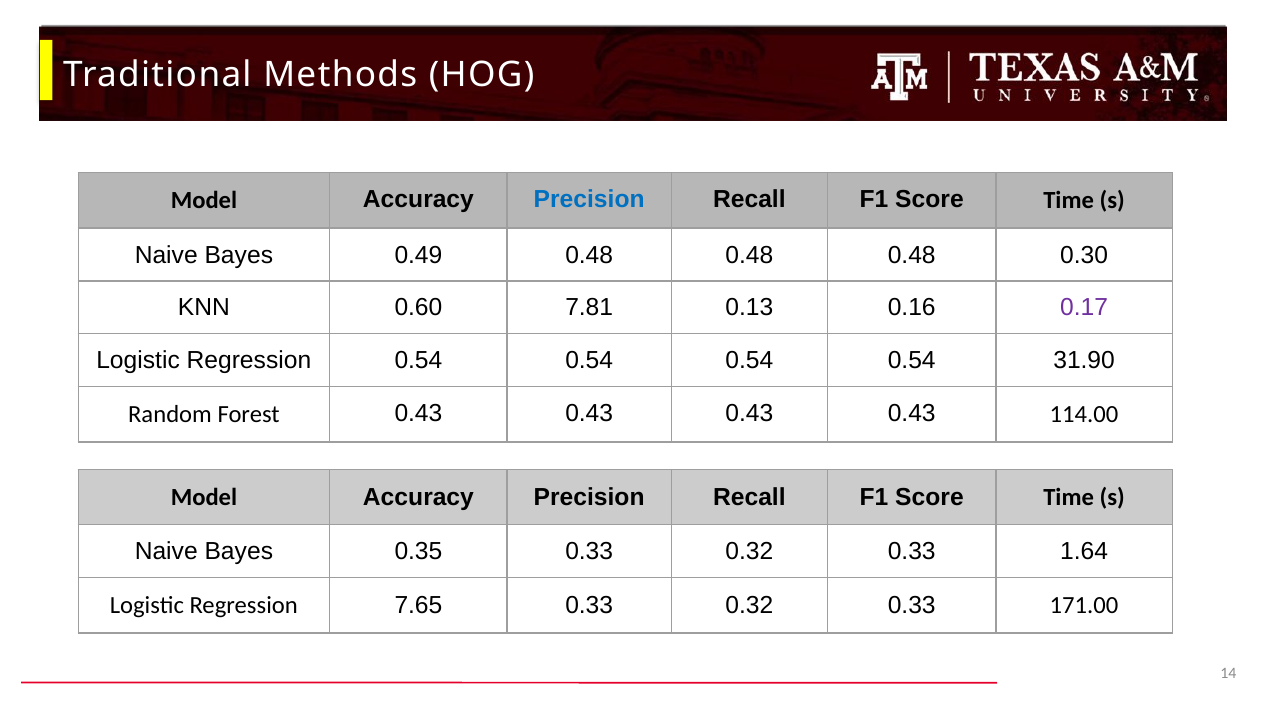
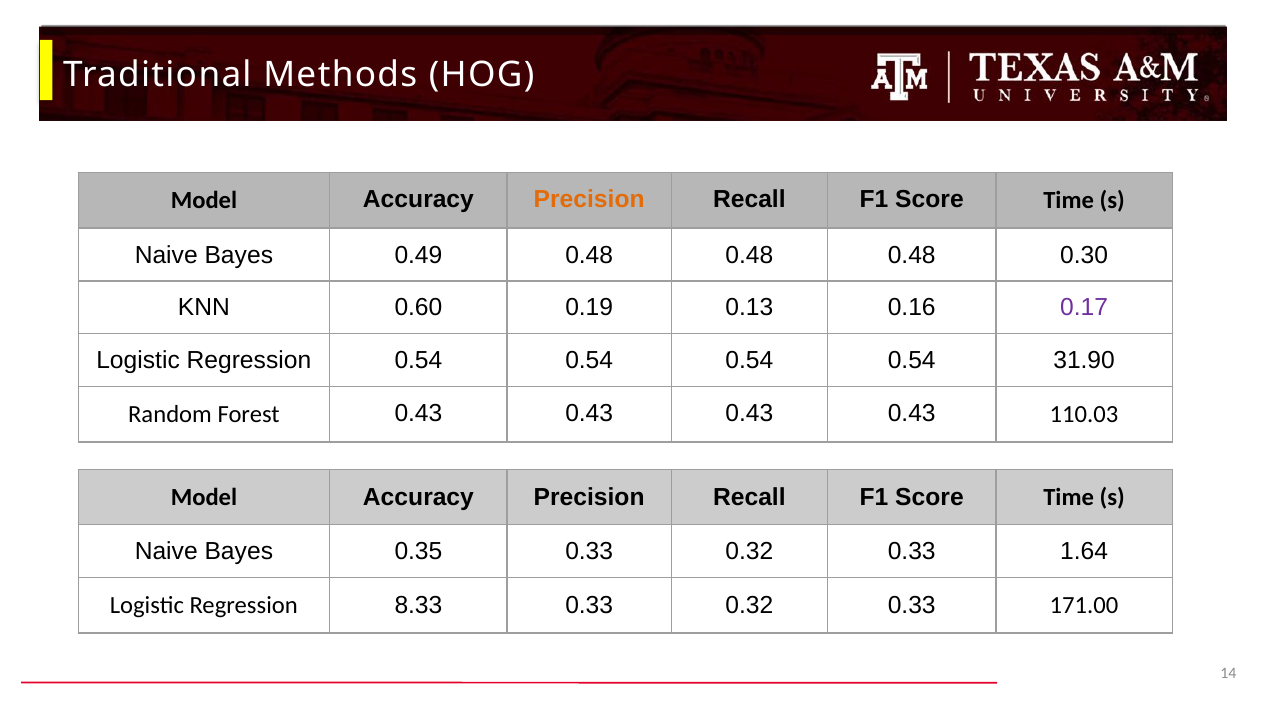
Precision colour: blue -> orange (589, 200)
7.81: 7.81 -> 0.19 (589, 308)
114.00: 114.00 -> 110.03 (1084, 415)
7.65: 7.65 -> 8.33 (418, 606)
